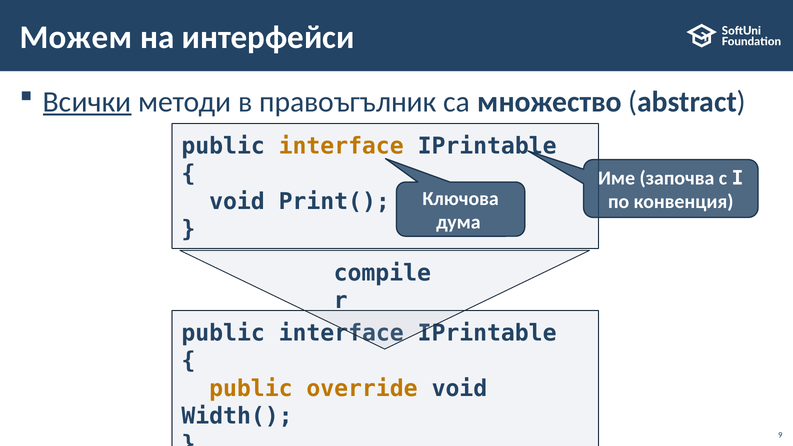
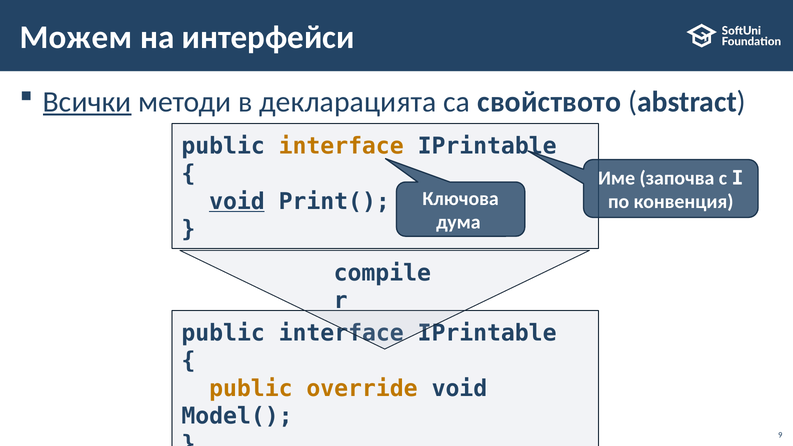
правоъгълник: правоъгълник -> декларацията (348, 102)
множество: множество -> свойството (549, 102)
void underline: none -> present (237, 202)
Width(: Width( -> Model( (237, 416)
